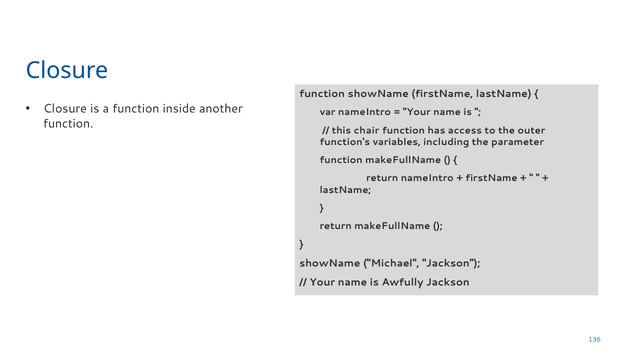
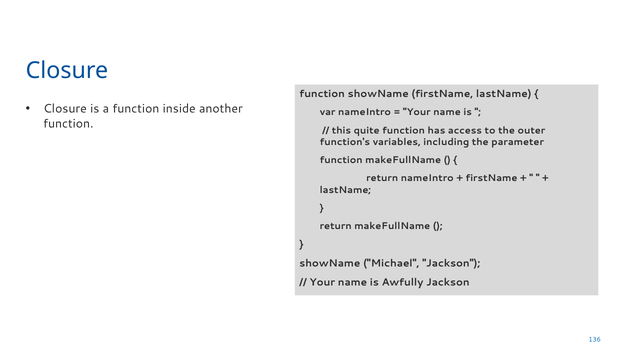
chair: chair -> quite (367, 130)
